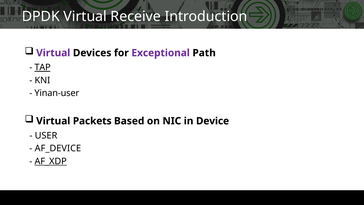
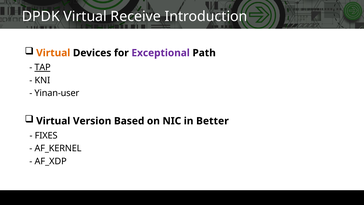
Virtual colour: purple -> orange (53, 53)
Packets: Packets -> Version (92, 121)
Device: Device -> Better (212, 121)
USER: USER -> FIXES (46, 135)
AF_DEVICE: AF_DEVICE -> AF_KERNEL (58, 148)
AF_XDP underline: present -> none (51, 161)
